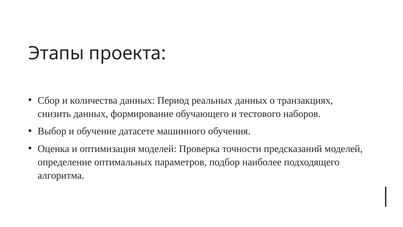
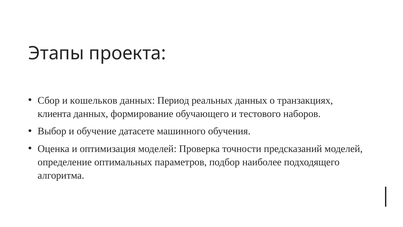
количества: количества -> кошельков (94, 100)
снизить: снизить -> клиента (54, 114)
